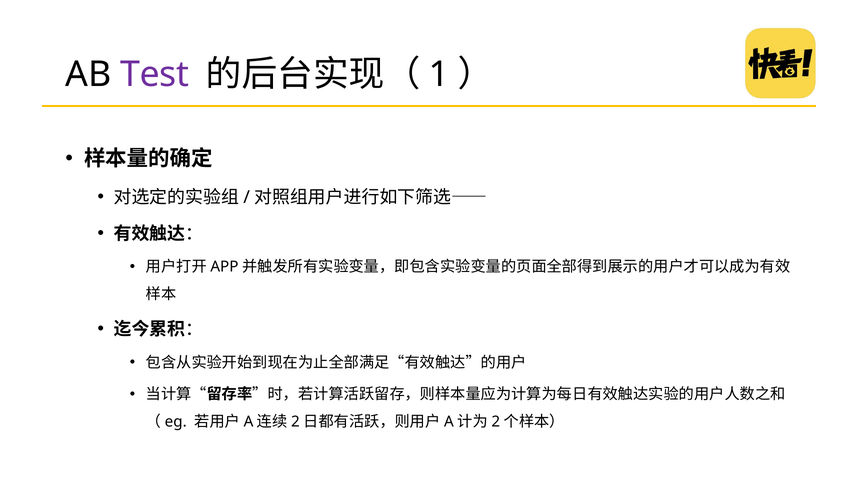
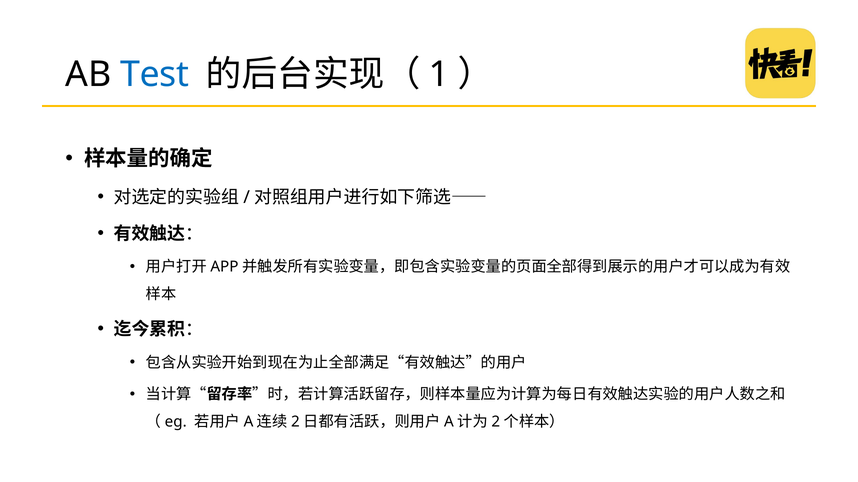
Test colour: purple -> blue (155, 75)
